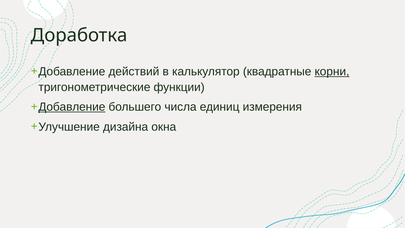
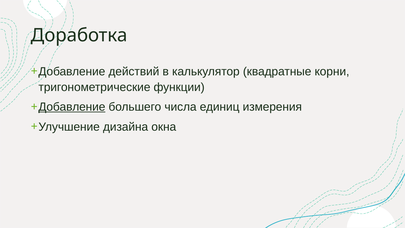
корни underline: present -> none (332, 71)
